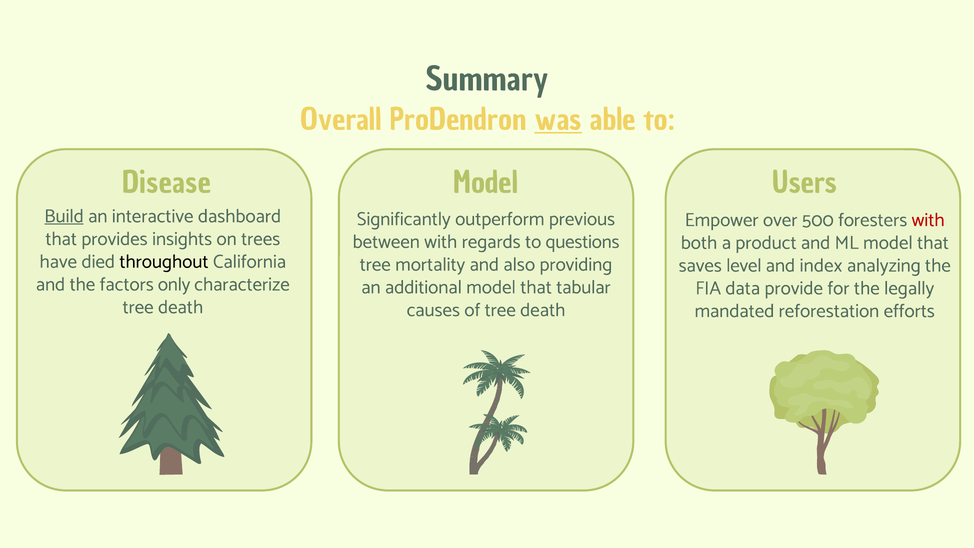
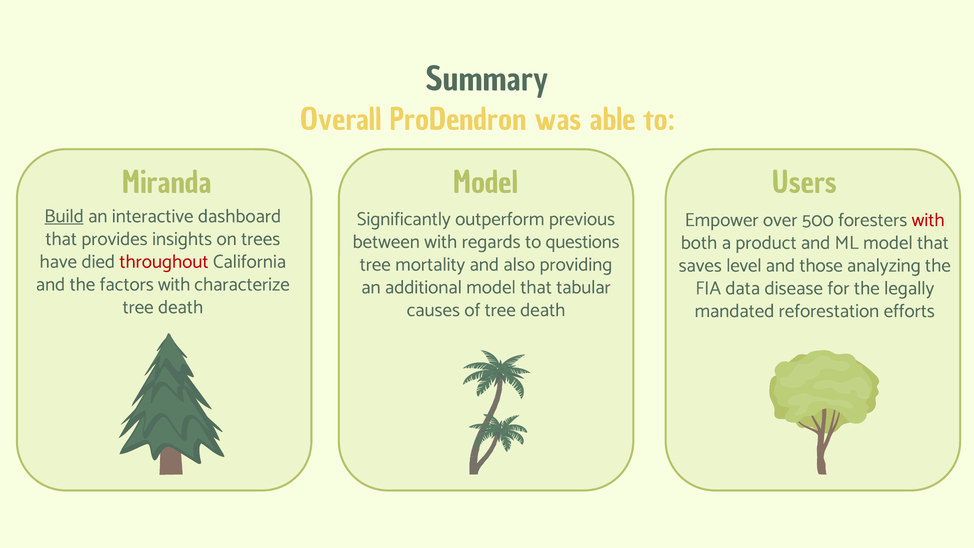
was underline: present -> none (558, 120)
Disease: Disease -> Miranda (167, 183)
throughout colour: black -> red (164, 261)
index: index -> those (821, 265)
factors only: only -> with (174, 284)
provide: provide -> disease (794, 288)
